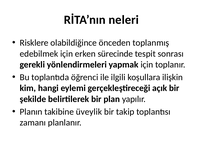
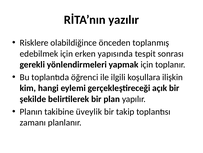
neleri: neleri -> yazılır (124, 20)
sürecinde: sürecinde -> yapısında (115, 53)
